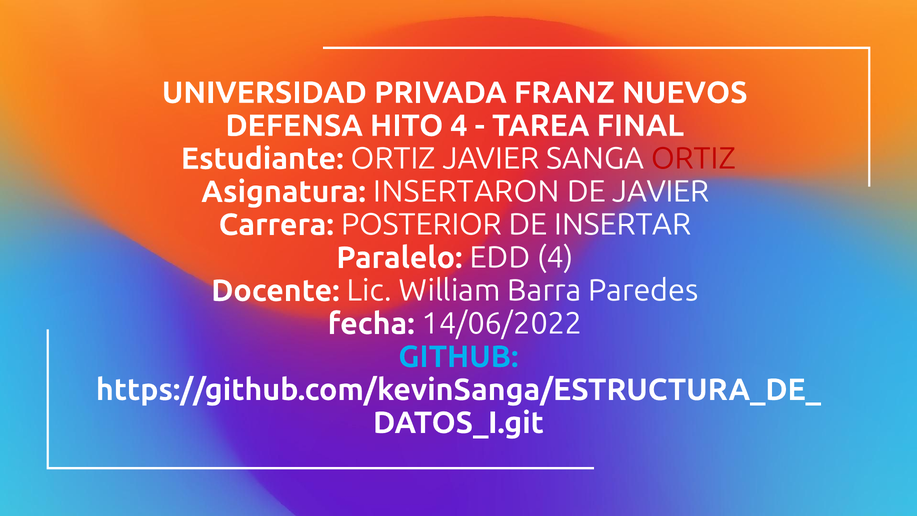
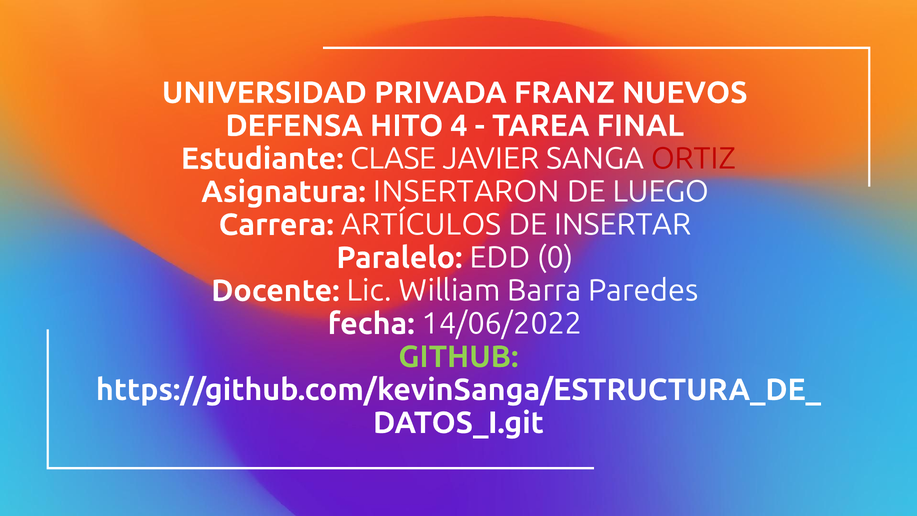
Estudiante ORTIZ: ORTIZ -> CLASE (393, 159)
DE JAVIER: JAVIER -> LUEGO (661, 192)
POSTERIOR: POSTERIOR -> ARTÍCULOS (421, 225)
EDD 4: 4 -> 0 (555, 258)
GITHUB colour: light blue -> light green (458, 357)
